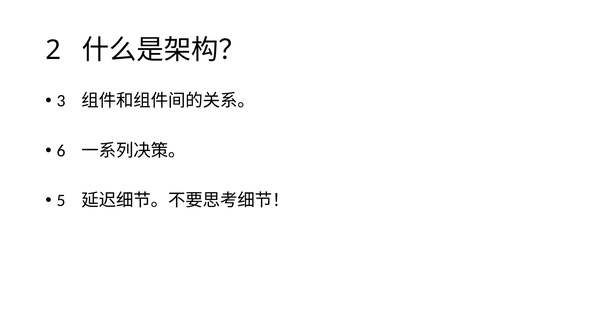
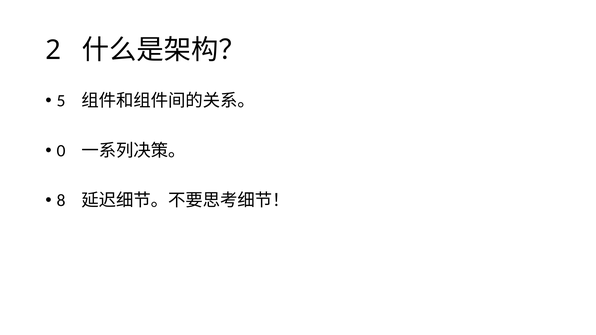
3: 3 -> 5 (61, 101)
6: 6 -> 0 (61, 151)
5: 5 -> 8 (61, 201)
